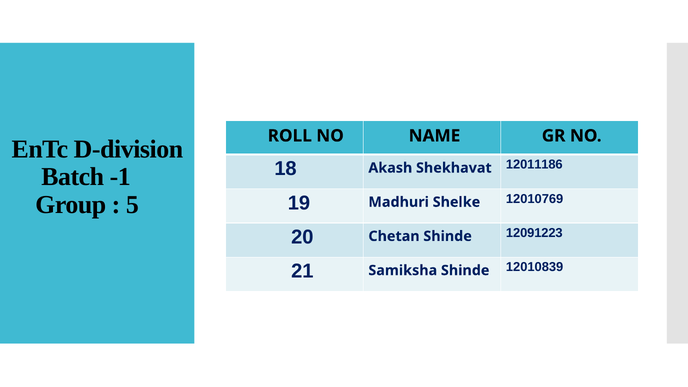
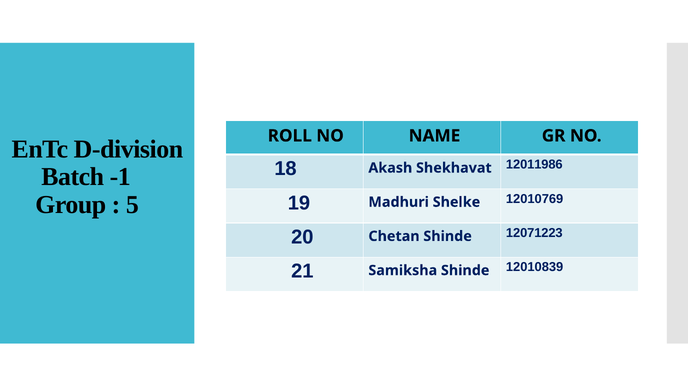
12011186: 12011186 -> 12011986 (534, 165)
12091223: 12091223 -> 12071223 (534, 233)
